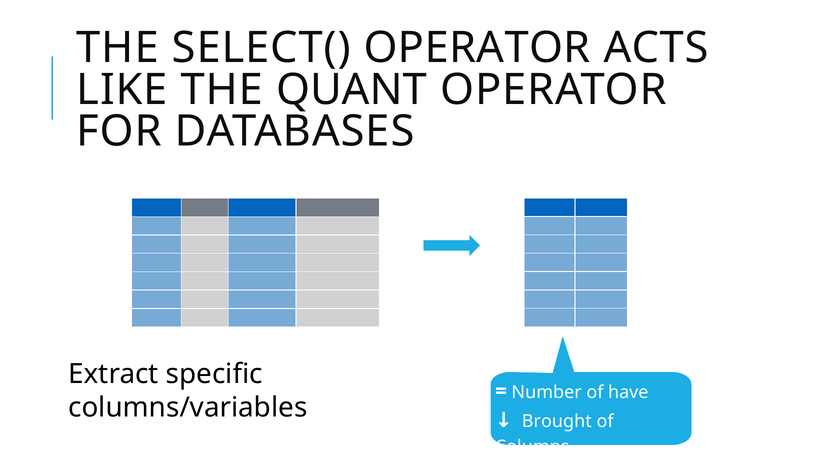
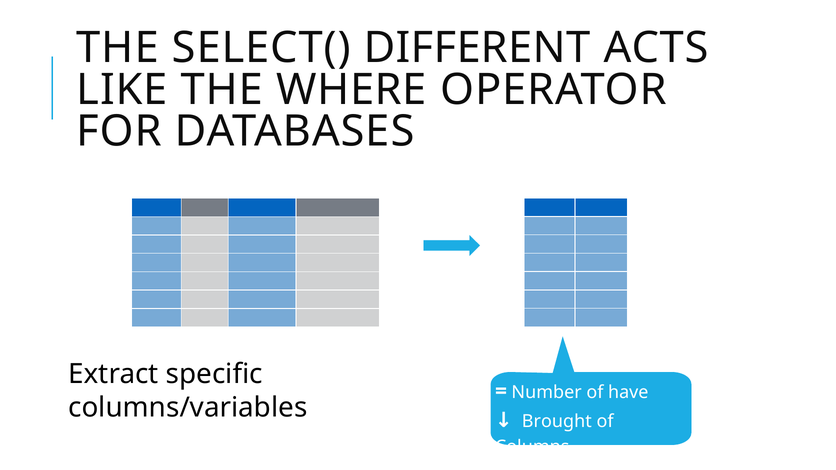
SELECT( OPERATOR: OPERATOR -> DIFFERENT (477, 48)
QUANT: QUANT -> WHERE (351, 90)
